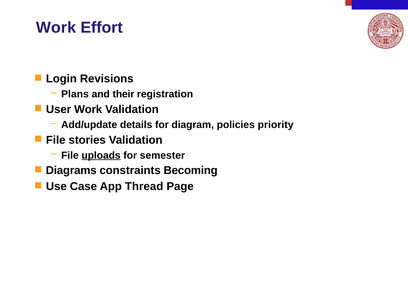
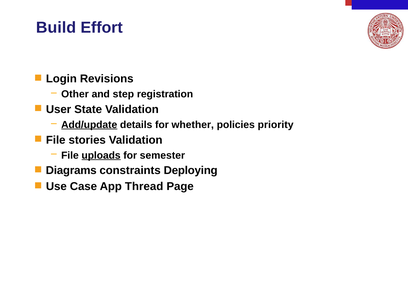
Work: Work -> Build (56, 28)
Plans: Plans -> Other (75, 94)
their: their -> step (123, 94)
User Work: Work -> State (88, 109)
Add/update underline: none -> present (89, 125)
diagram: diagram -> whether (193, 125)
Becoming: Becoming -> Deploying (191, 171)
